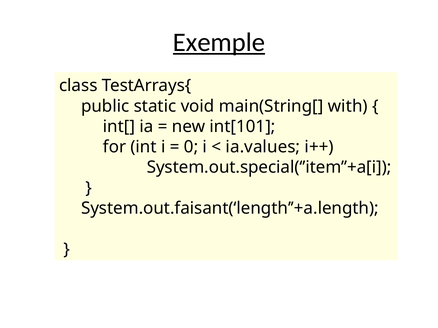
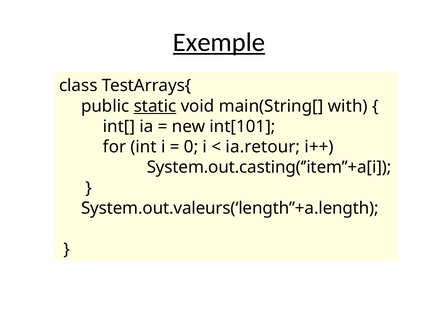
static underline: none -> present (155, 106)
ia.values: ia.values -> ia.retour (263, 147)
System.out.special(‘’item’’+a[i: System.out.special(‘’item’’+a[i -> System.out.casting(‘’item’’+a[i (269, 168)
System.out.faisant(‘length’’+a.length: System.out.faisant(‘length’’+a.length -> System.out.valeurs(‘length’’+a.length (230, 209)
